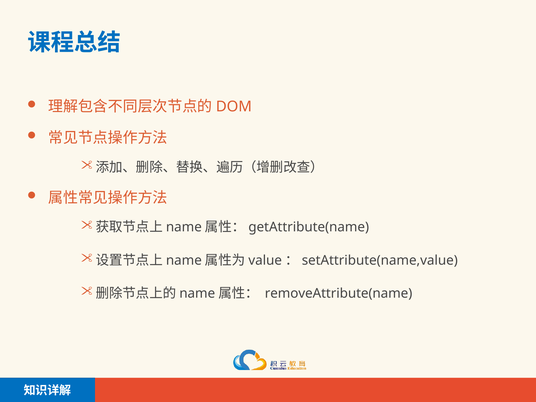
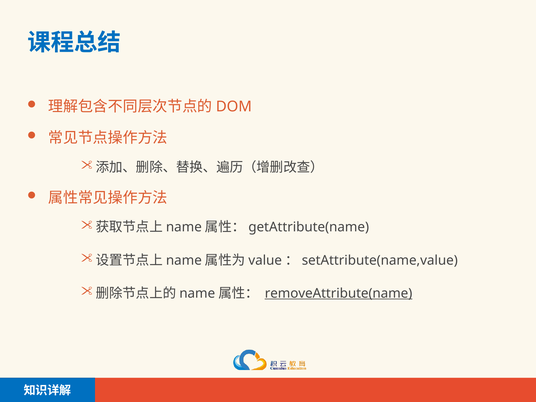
removeAttribute(name underline: none -> present (339, 293)
